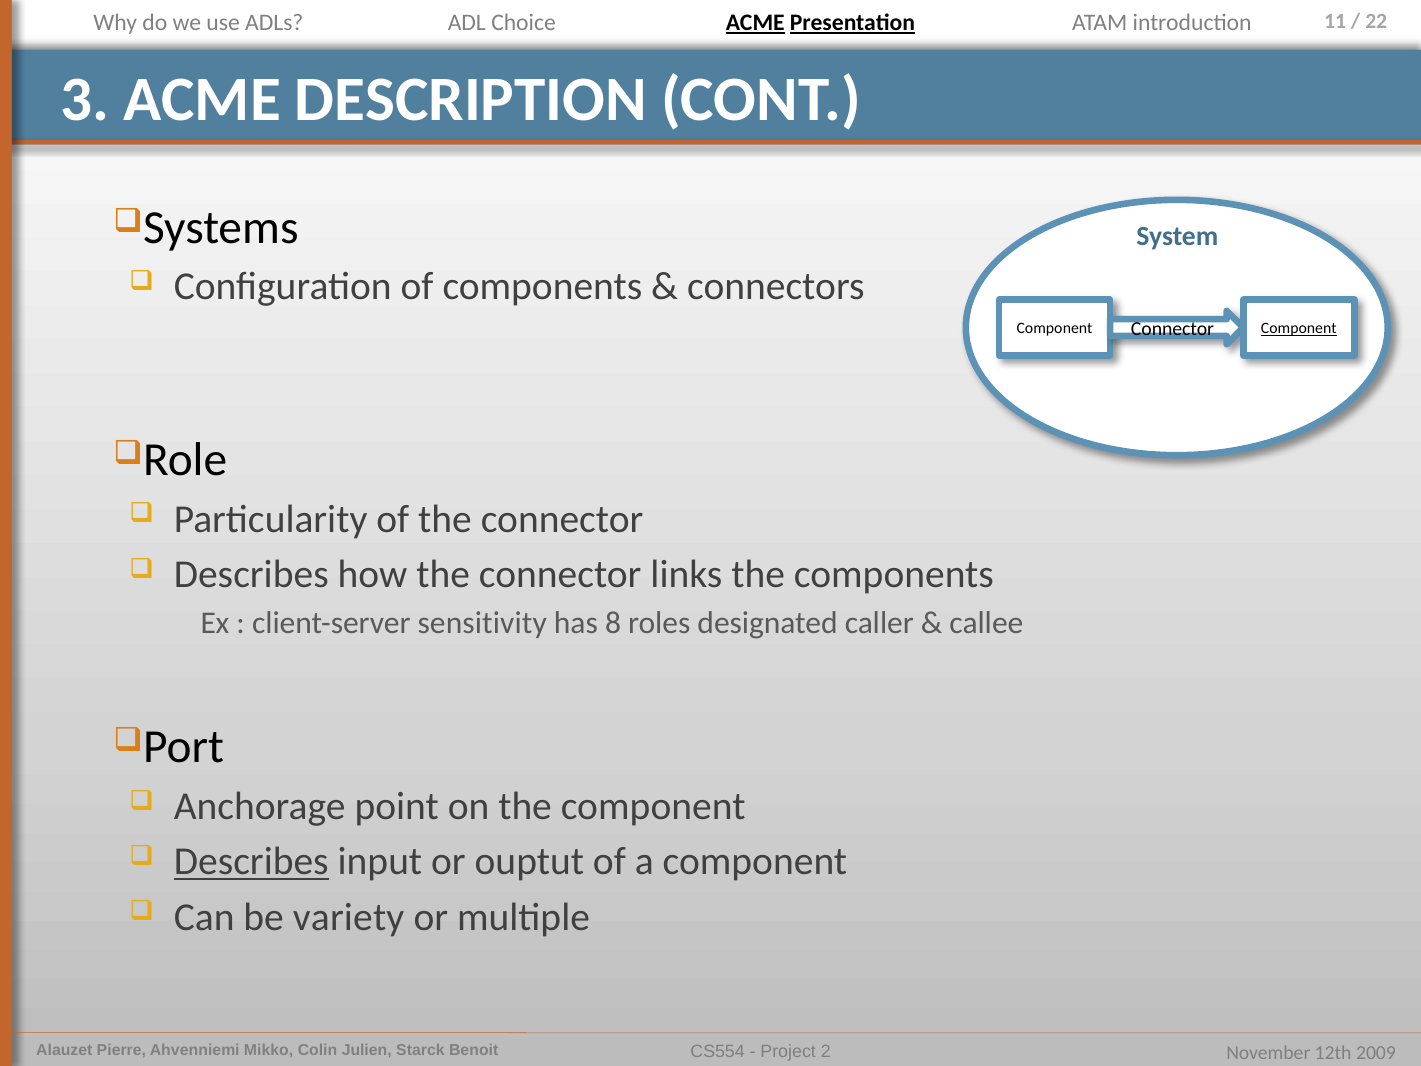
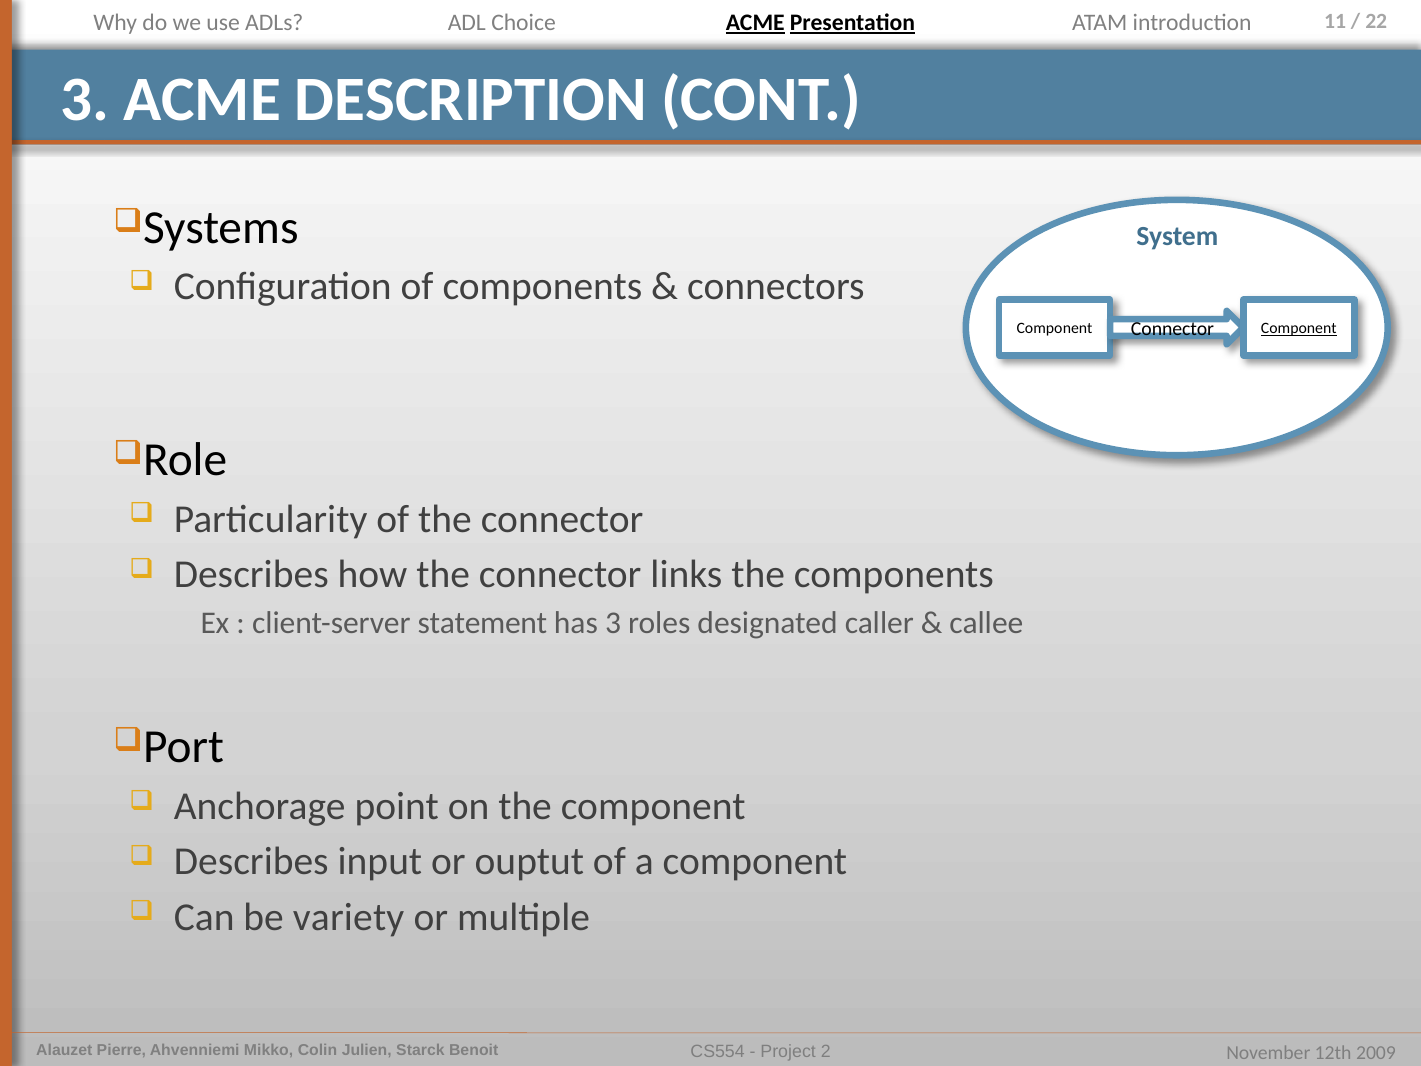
sensitivity: sensitivity -> statement (482, 623)
has 8: 8 -> 3 (613, 623)
Describes underline: present -> none (251, 862)
